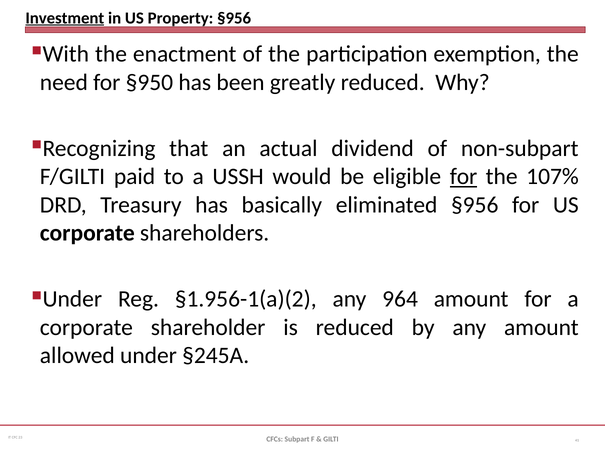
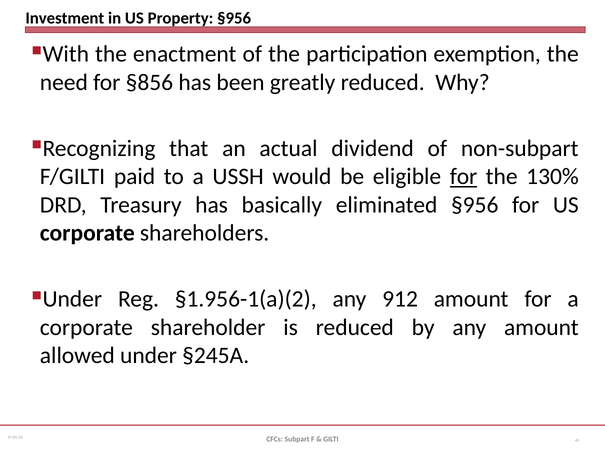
Investment underline: present -> none (65, 18)
§950: §950 -> §856 (149, 82)
107%: 107% -> 130% (552, 176)
964: 964 -> 912 (400, 299)
